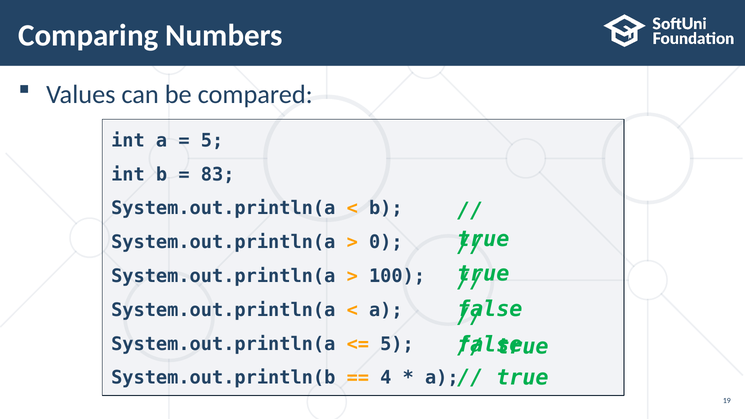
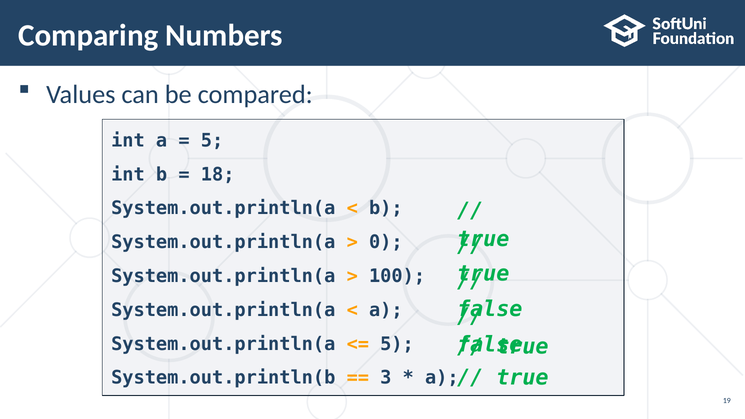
83: 83 -> 18 (218, 174)
4: 4 -> 3 (386, 378)
